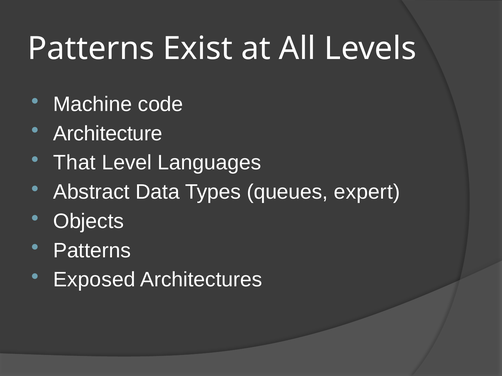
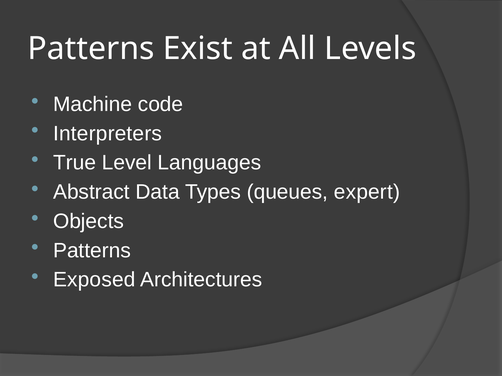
Architecture: Architecture -> Interpreters (108, 134)
That: That -> True (75, 163)
